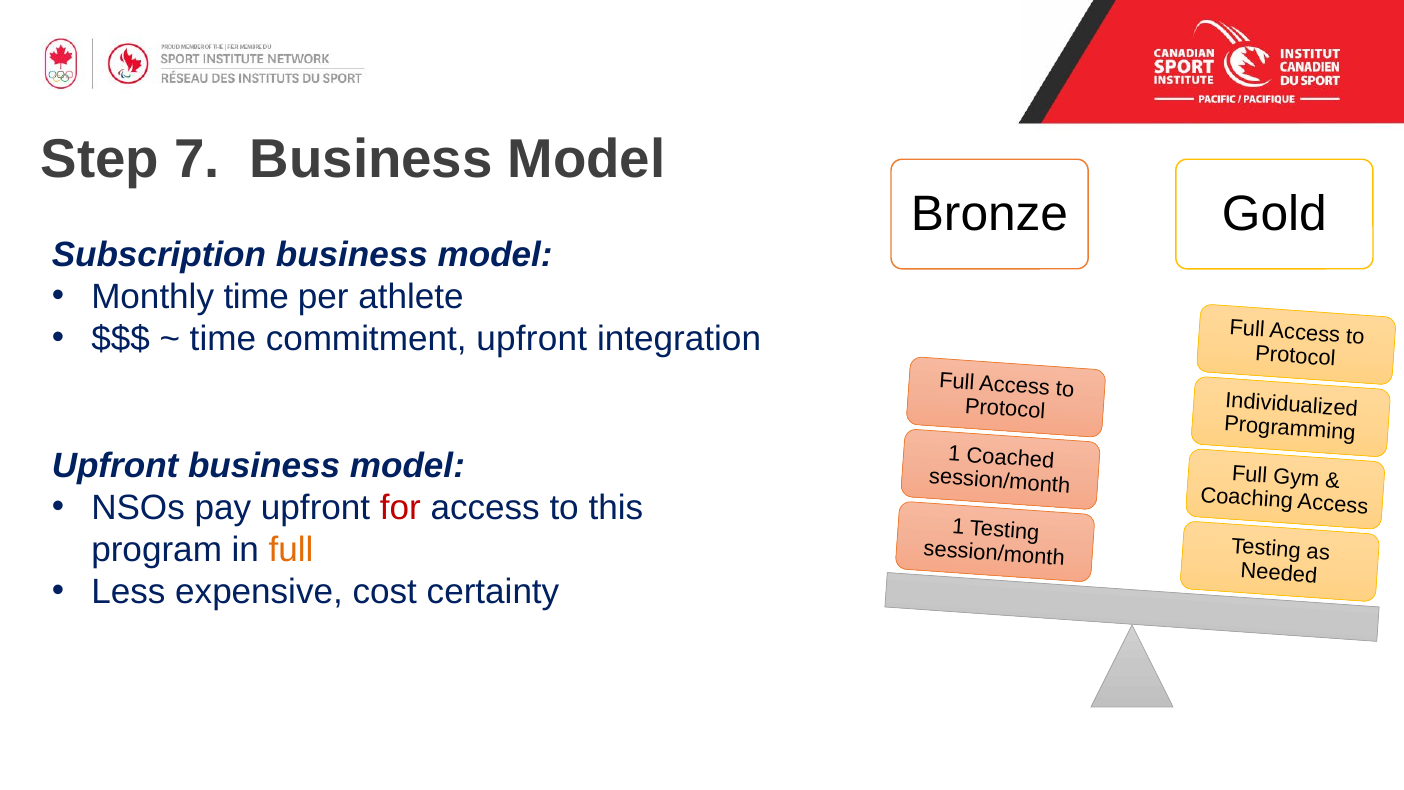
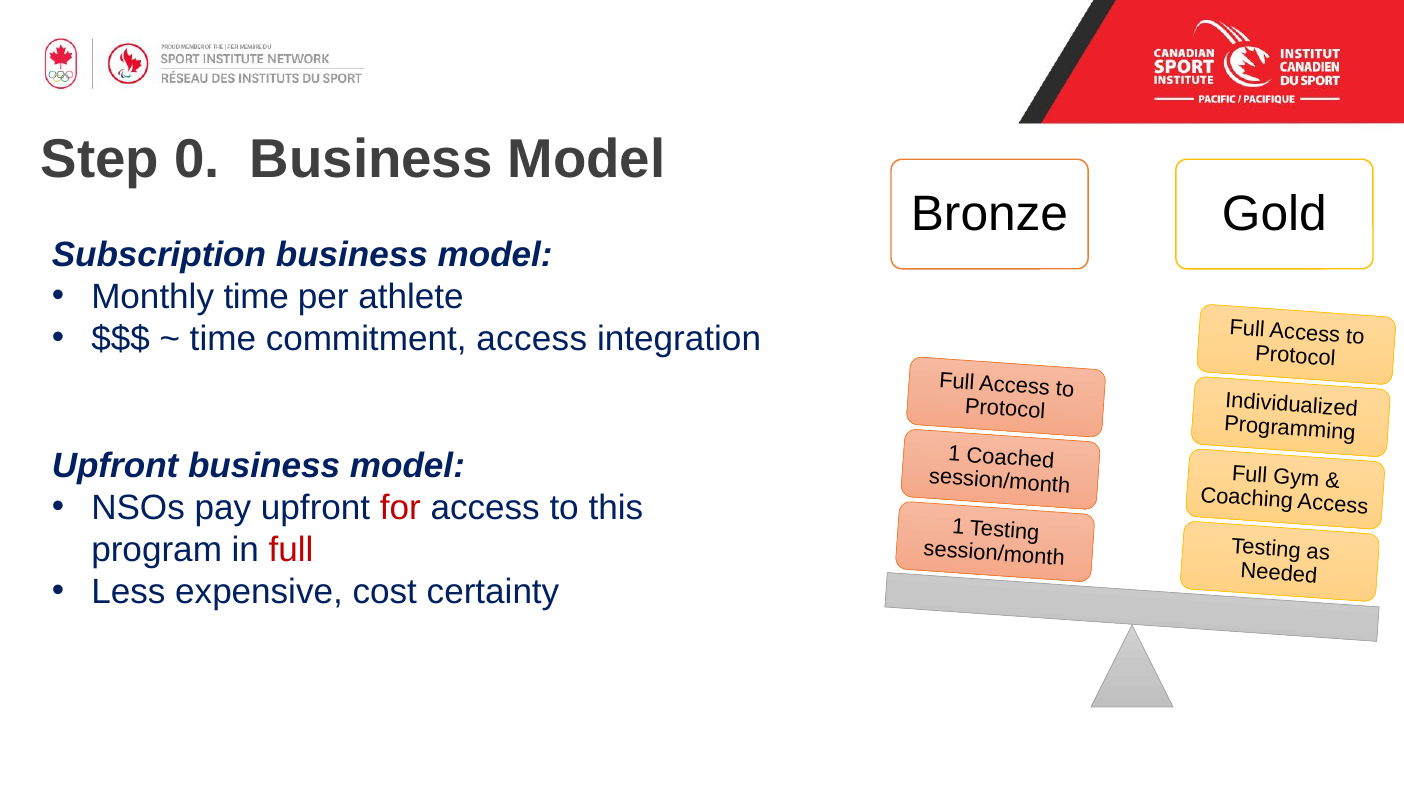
7: 7 -> 0 (197, 159)
commitment upfront: upfront -> access (532, 339)
full colour: orange -> red (291, 550)
